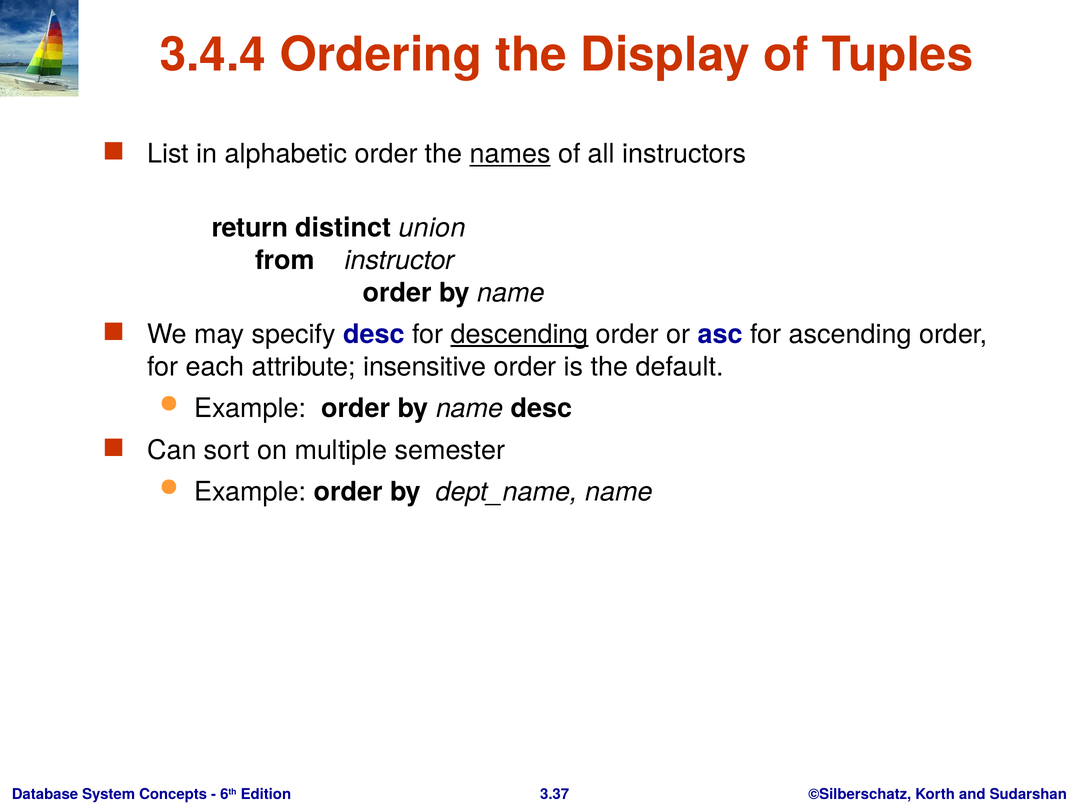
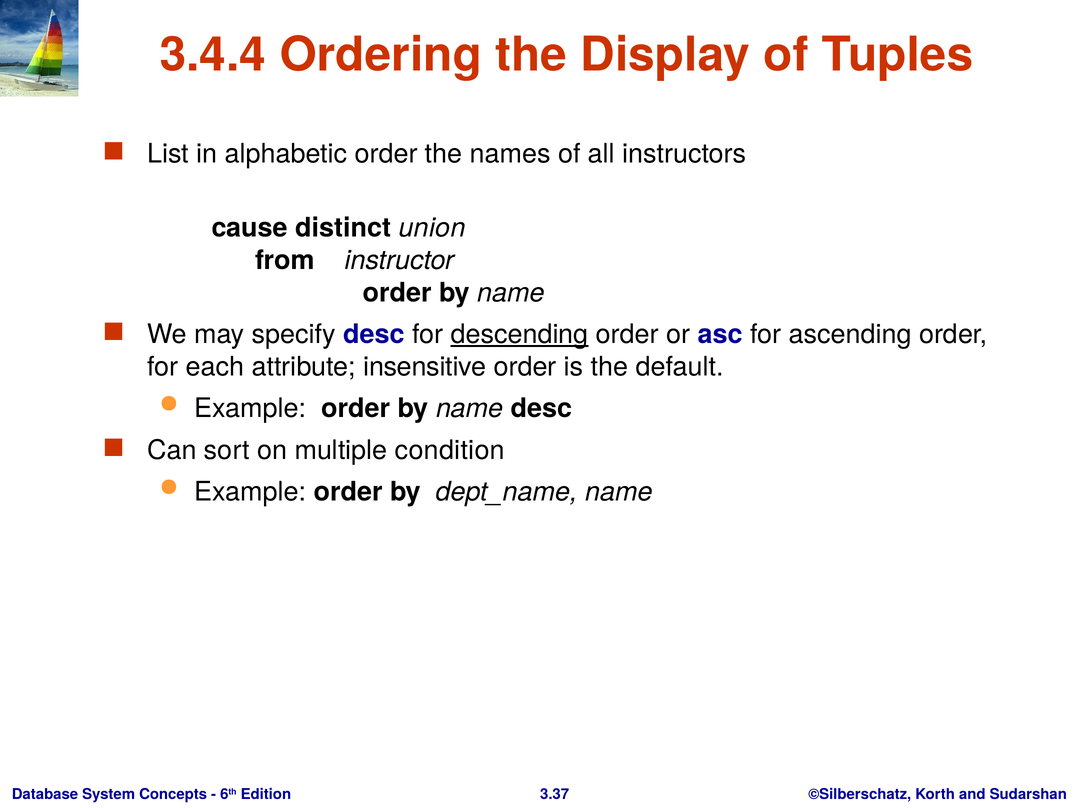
names underline: present -> none (510, 154)
return: return -> cause (250, 228)
semester: semester -> condition (450, 450)
